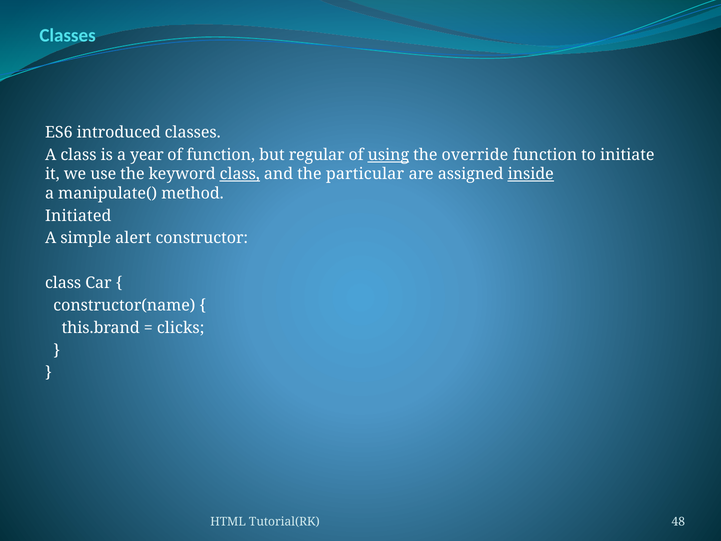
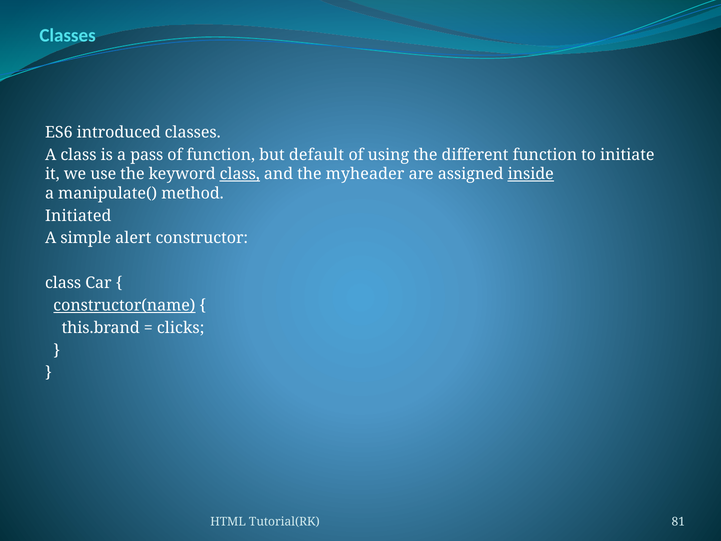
year: year -> pass (147, 155)
regular: regular -> default (316, 155)
using underline: present -> none (388, 155)
override: override -> different (475, 155)
particular: particular -> myheader (365, 174)
constructor(name underline: none -> present (124, 305)
48: 48 -> 81 (678, 522)
